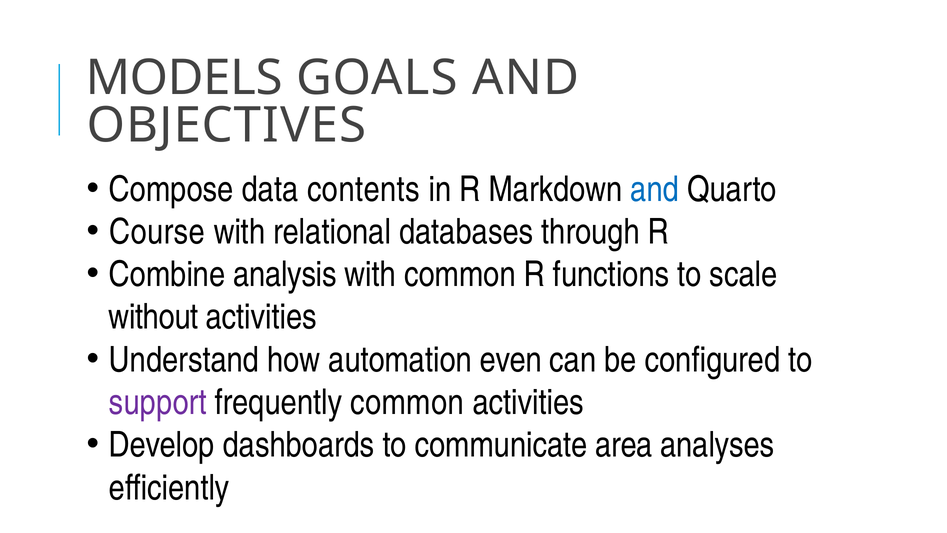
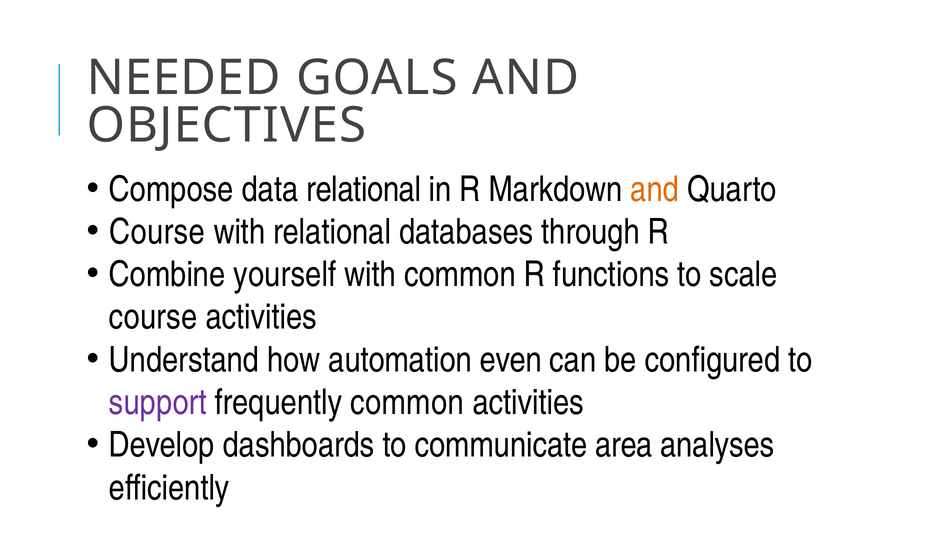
MODELS: MODELS -> NEEDED (184, 78)
data contents: contents -> relational (364, 189)
and colour: blue -> orange (655, 189)
analysis: analysis -> yourself (285, 274)
without: without -> course (153, 317)
